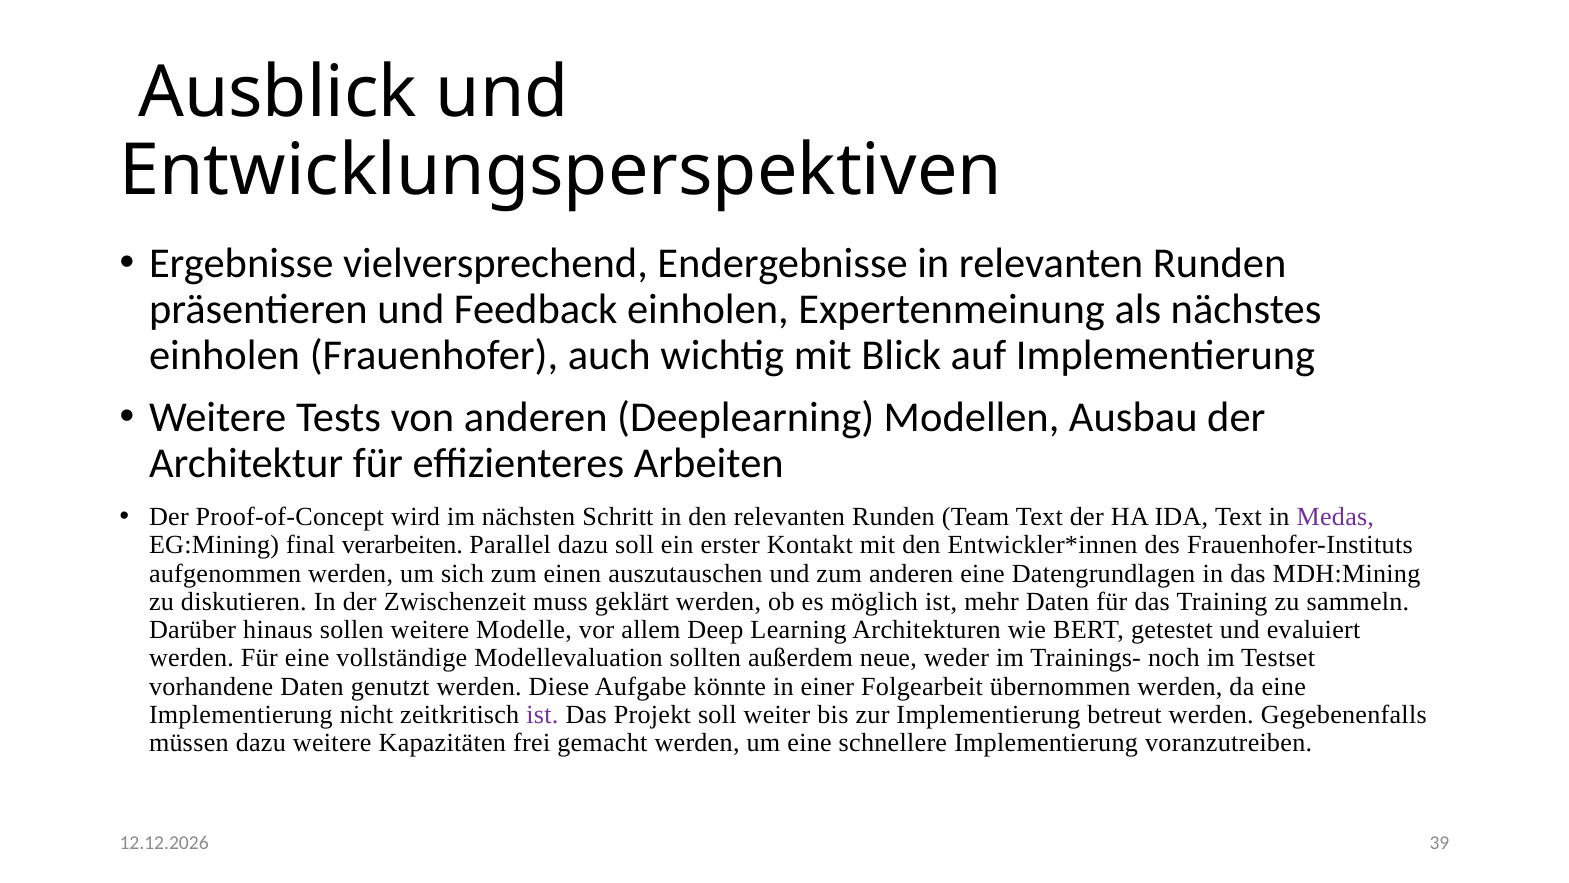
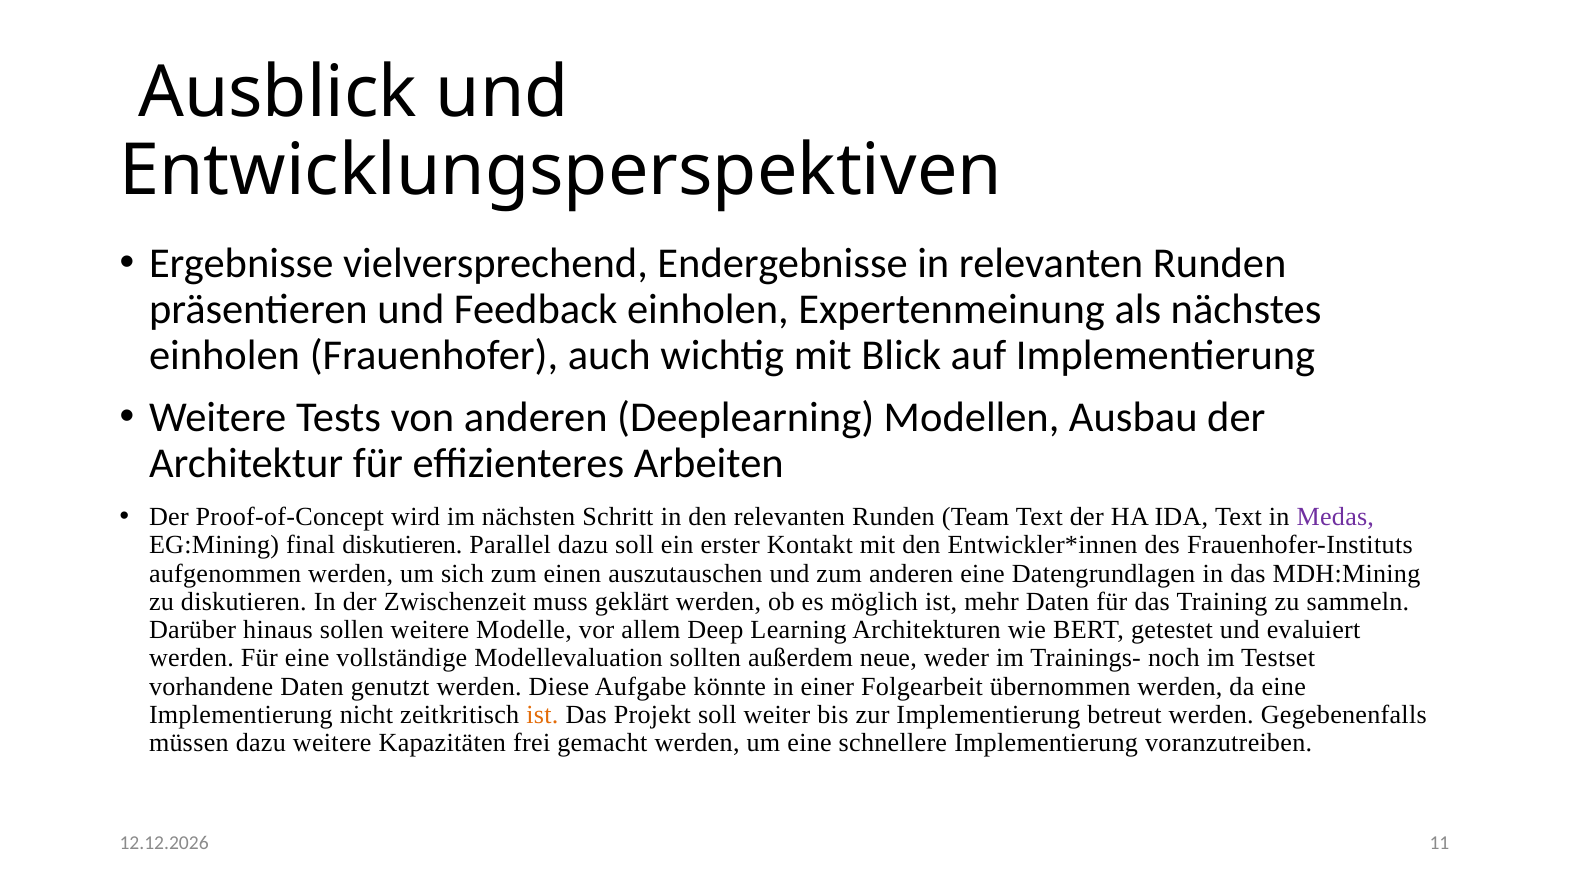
final verarbeiten: verarbeiten -> diskutieren (402, 545)
ist colour: purple -> orange (542, 714)
39: 39 -> 11 (1439, 843)
